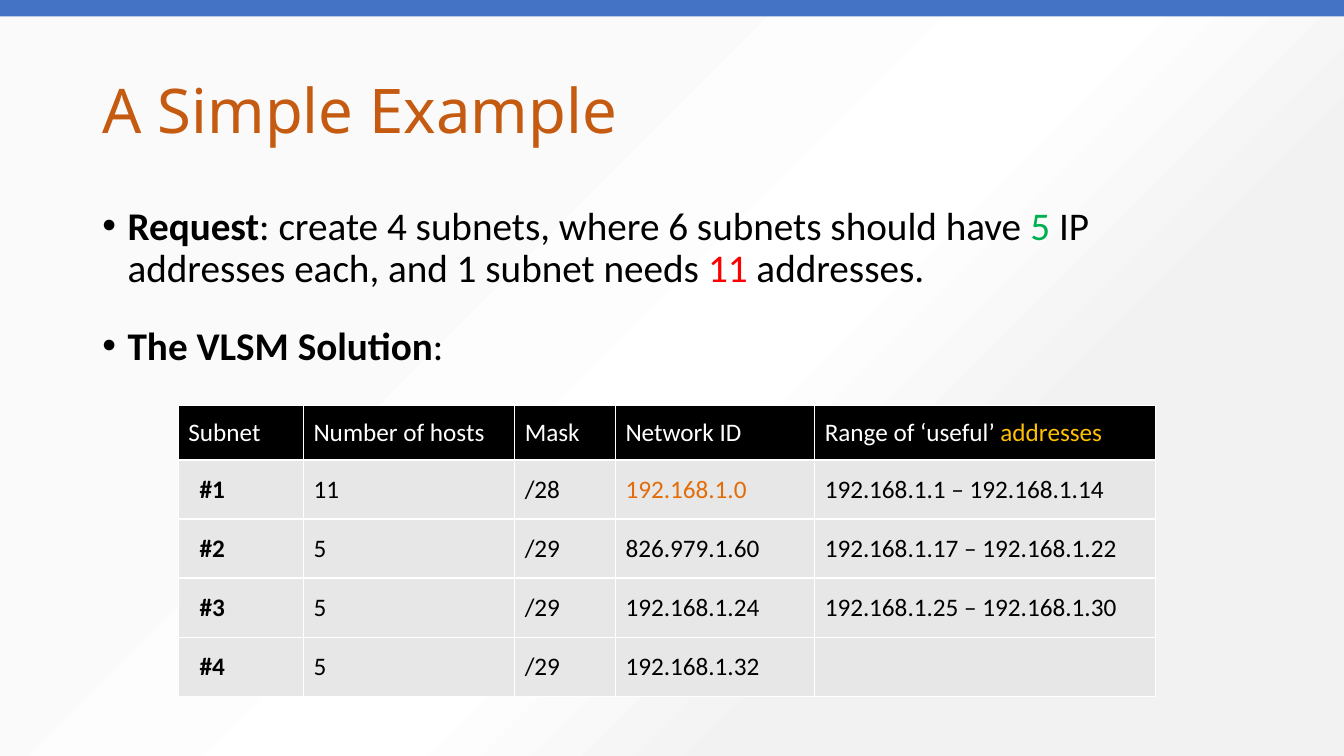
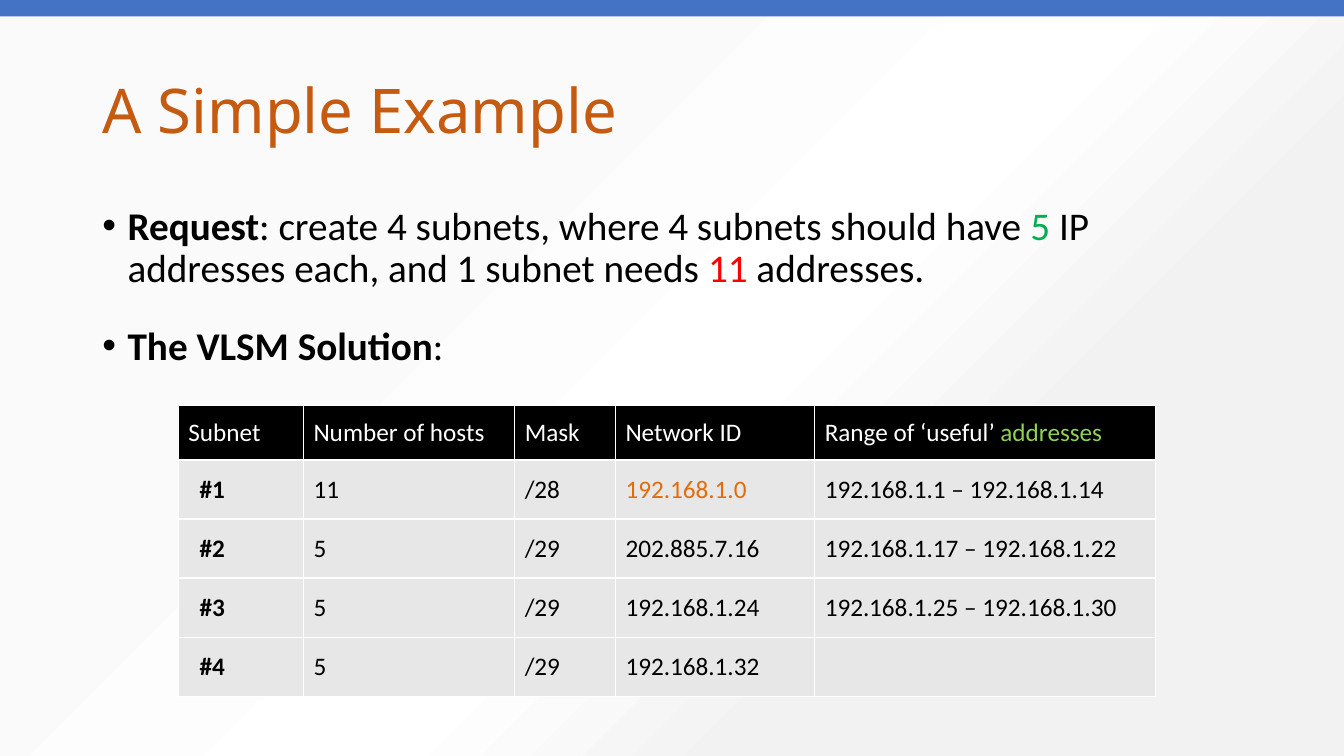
where 6: 6 -> 4 (678, 227)
addresses colour: yellow -> light green (1051, 433)
826.979.1.60: 826.979.1.60 -> 202.885.7.16 (692, 549)
